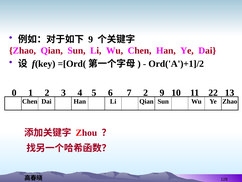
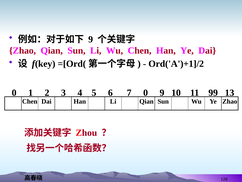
7 2: 2 -> 0 (146, 93)
22: 22 -> 99 (213, 93)
